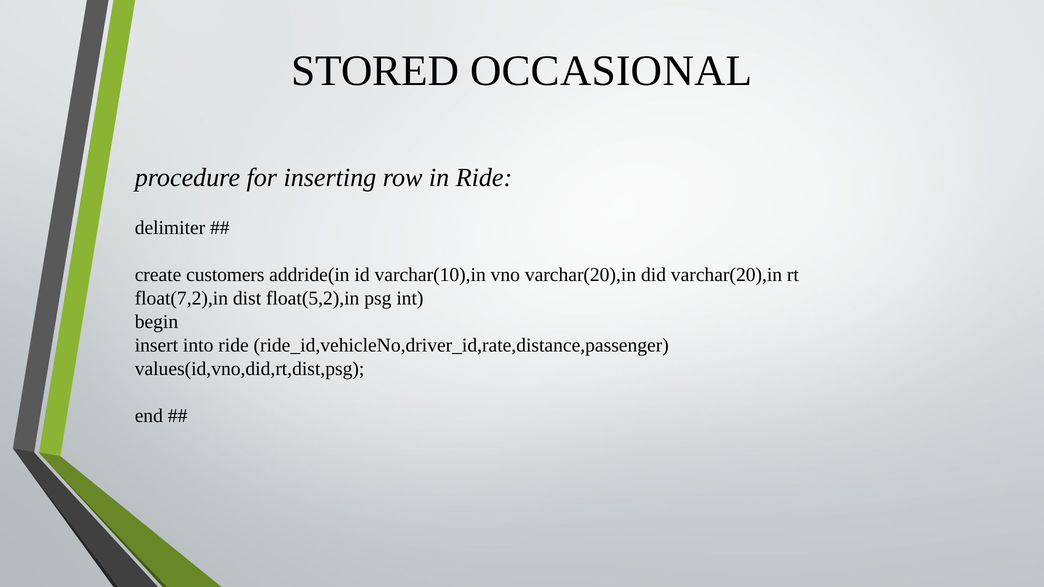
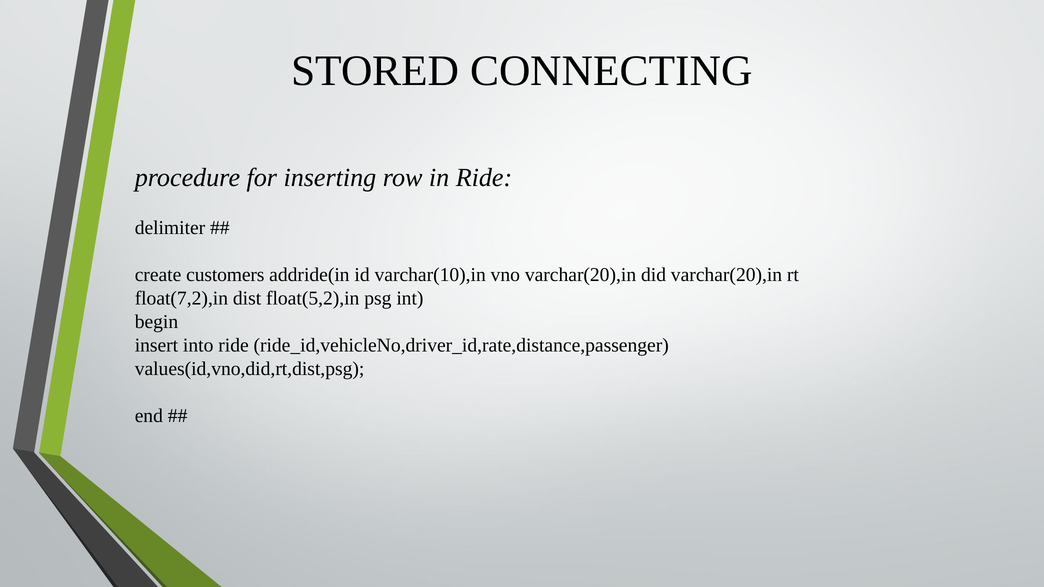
OCCASIONAL: OCCASIONAL -> CONNECTING (611, 71)
